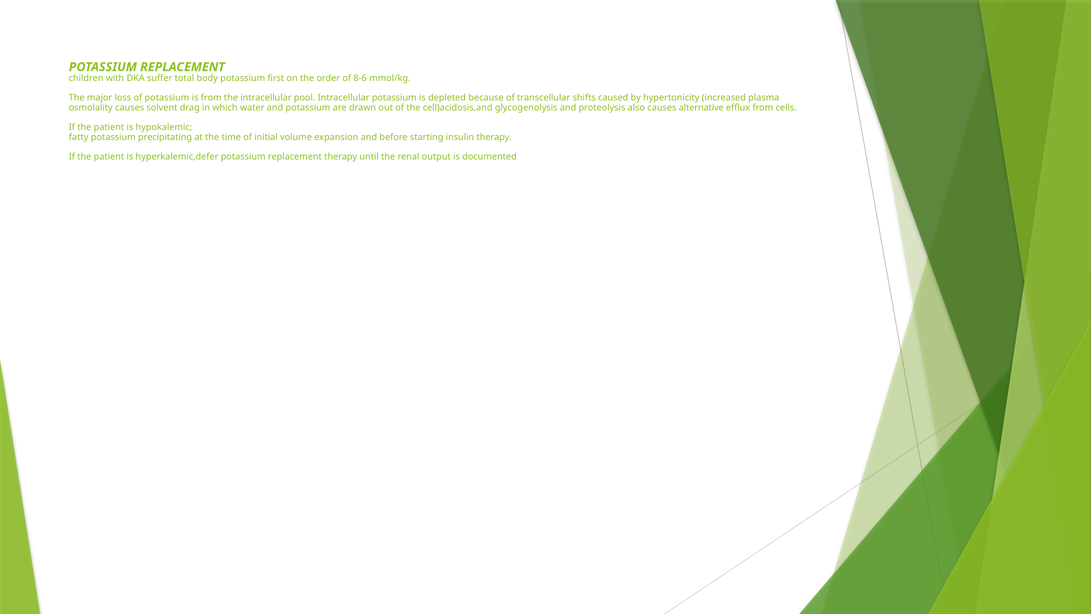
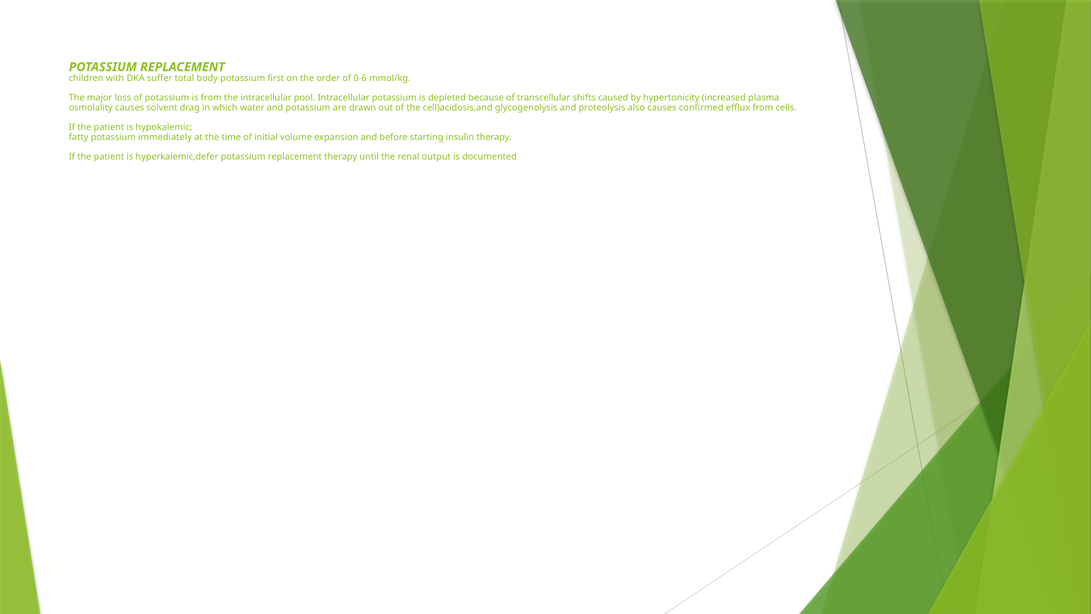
8-6: 8-6 -> 0-6 (360, 78)
alternative: alternative -> confirmed (701, 108)
precipitating: precipitating -> immediately (165, 137)
